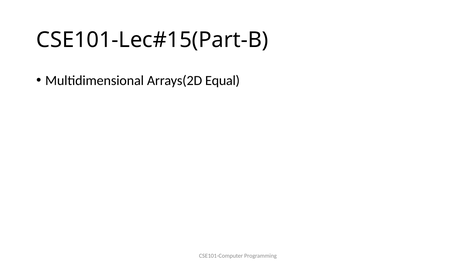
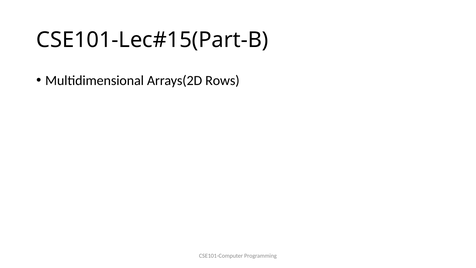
Equal: Equal -> Rows (222, 80)
